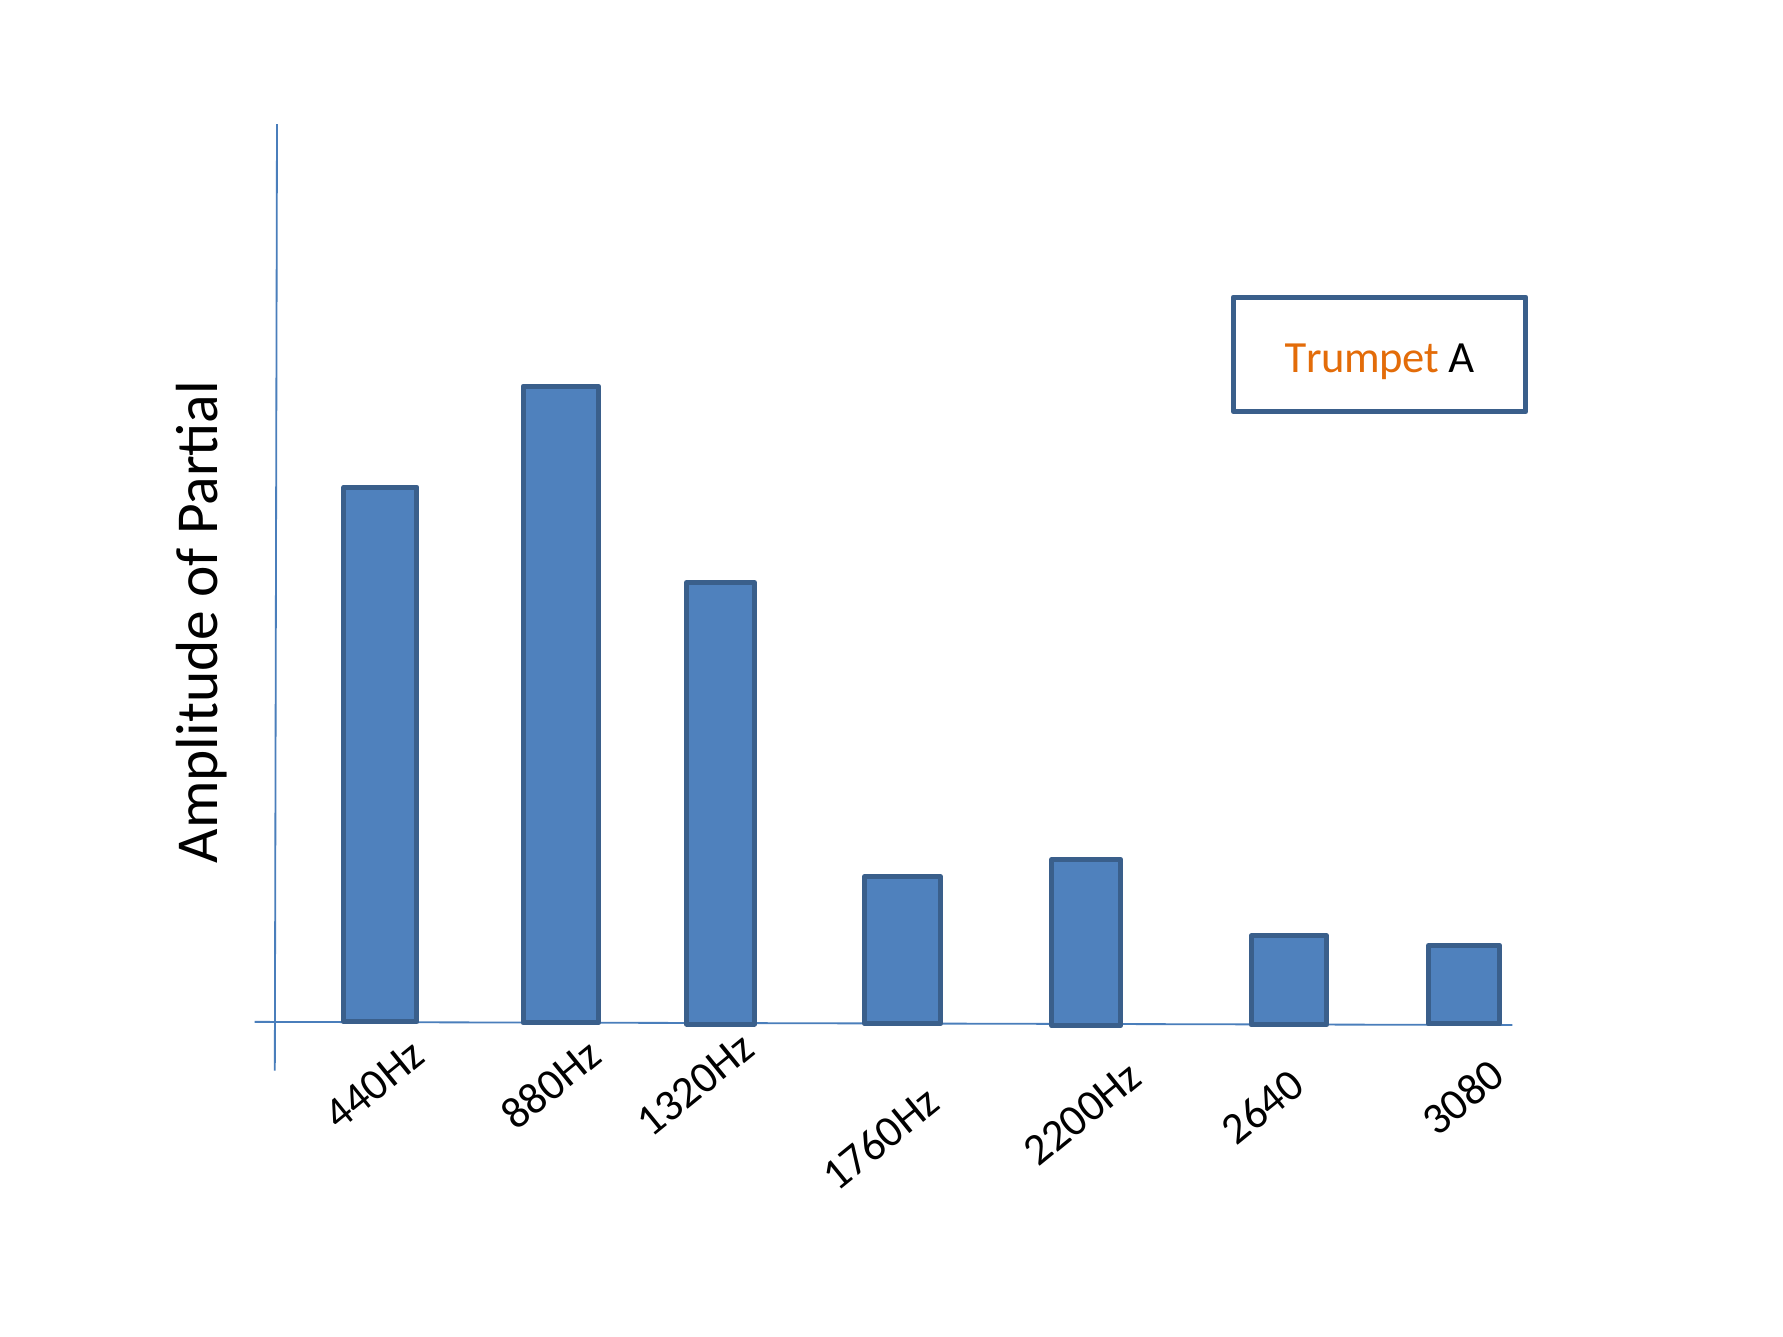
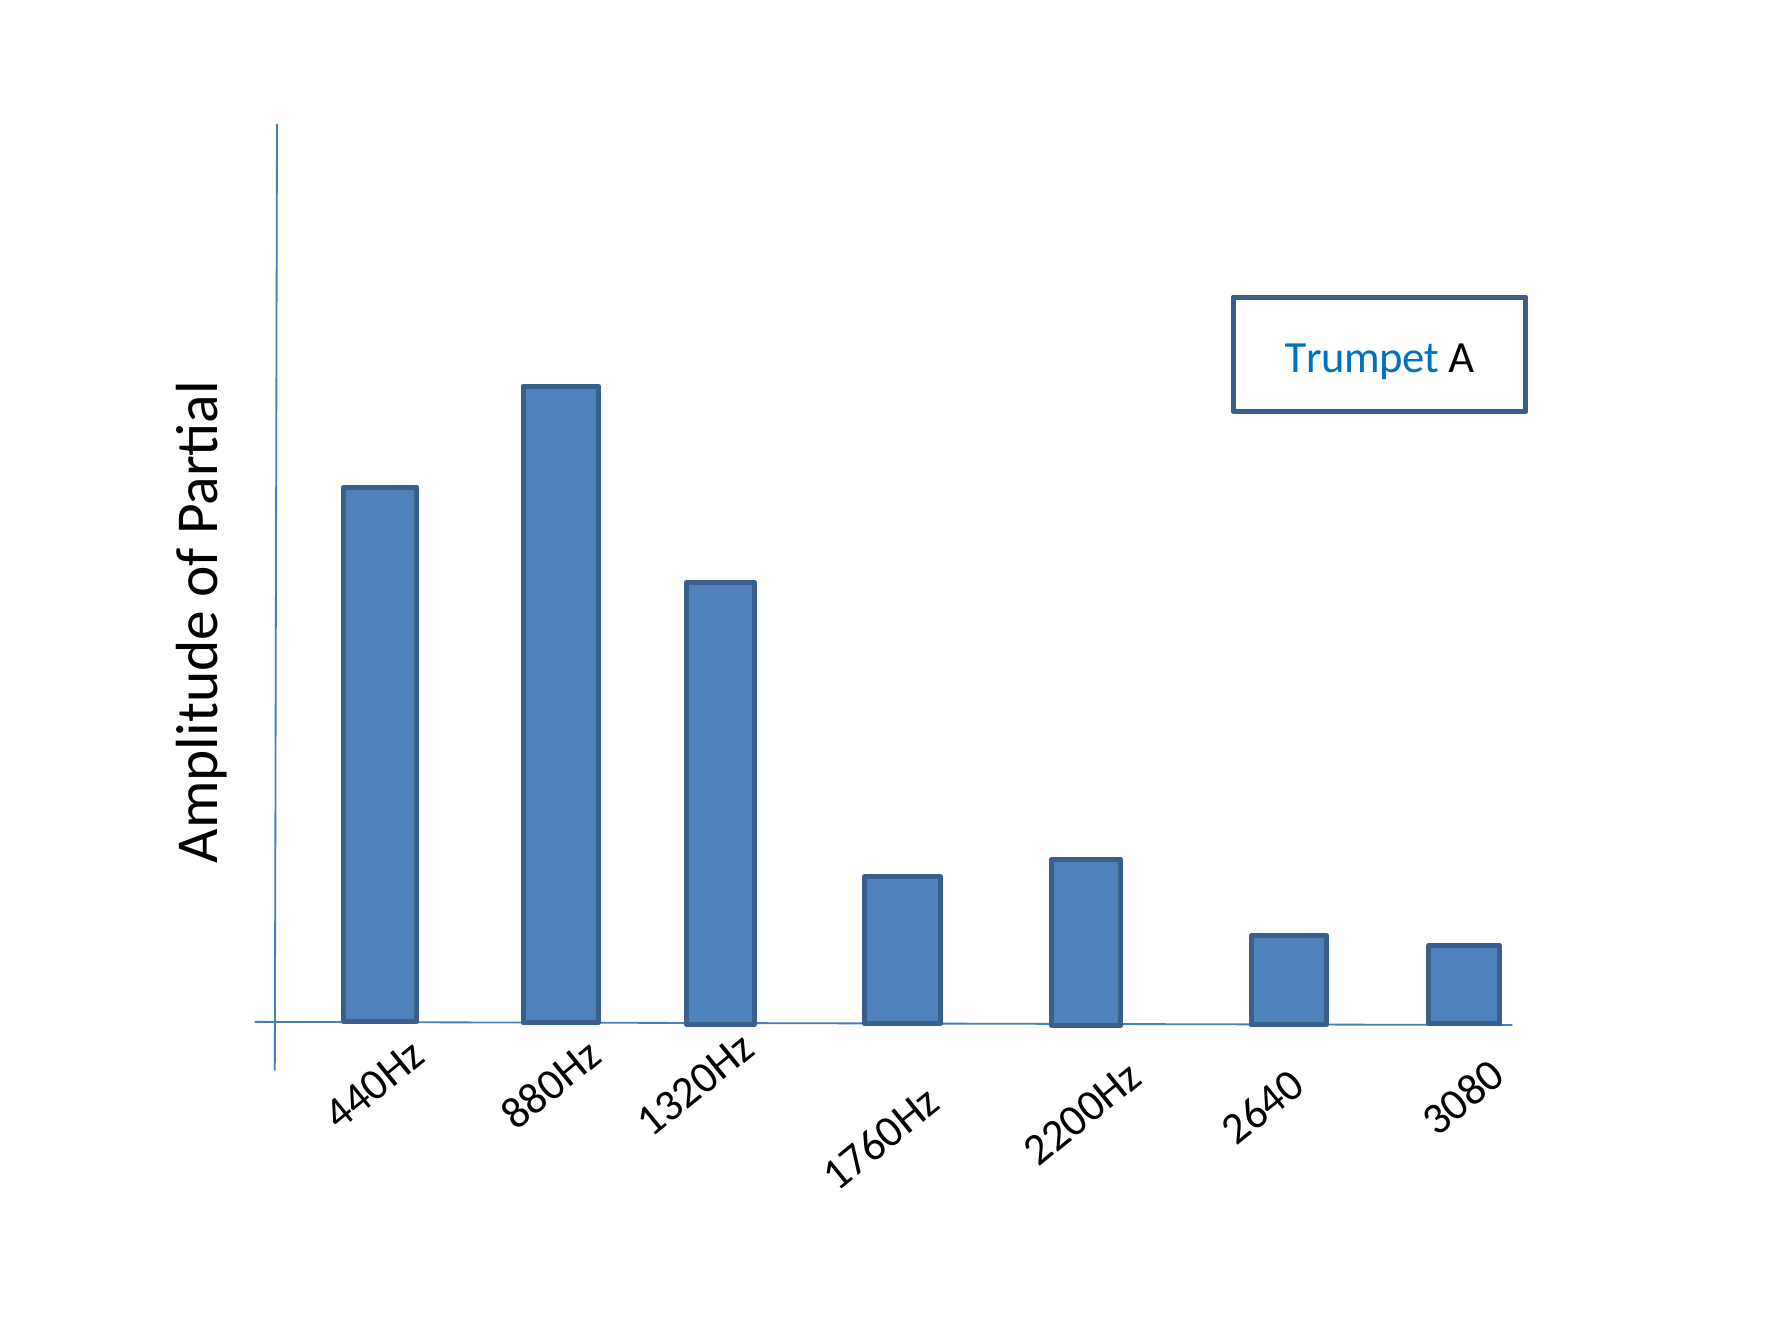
Trumpet colour: orange -> blue (1362, 357)
